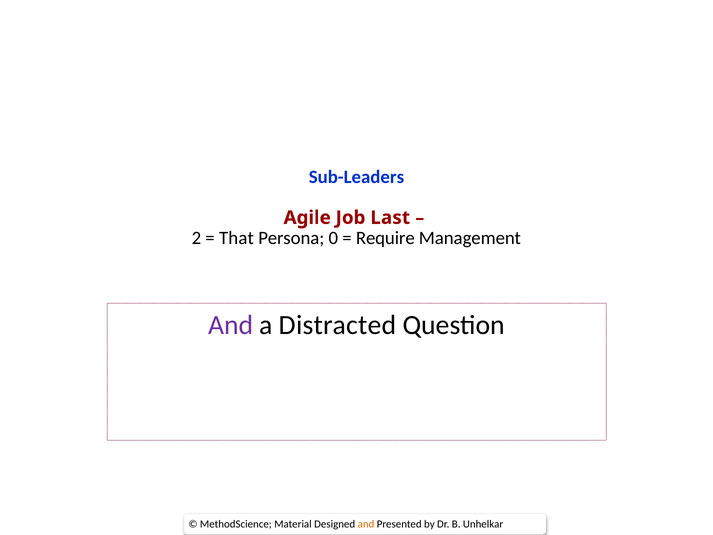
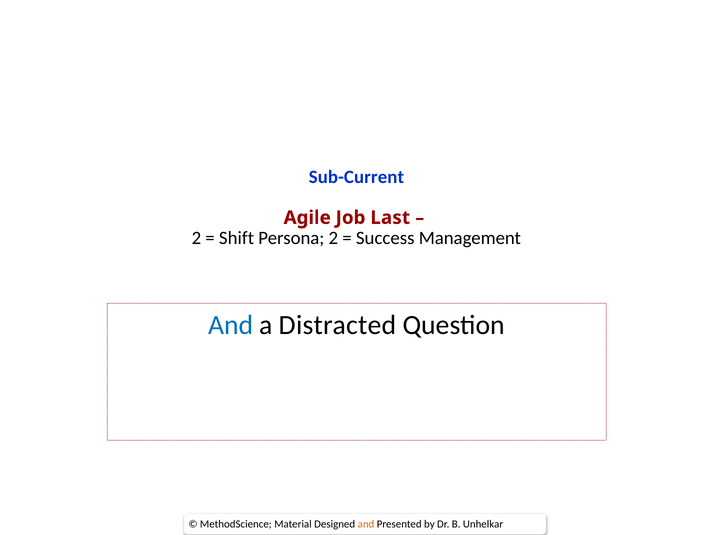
Sub-Leaders: Sub-Leaders -> Sub-Current (356, 177)
That: That -> Shift (237, 238)
Persona 0: 0 -> 2 (333, 238)
Require: Require -> Success (385, 238)
And colour: purple -> blue (231, 325)
